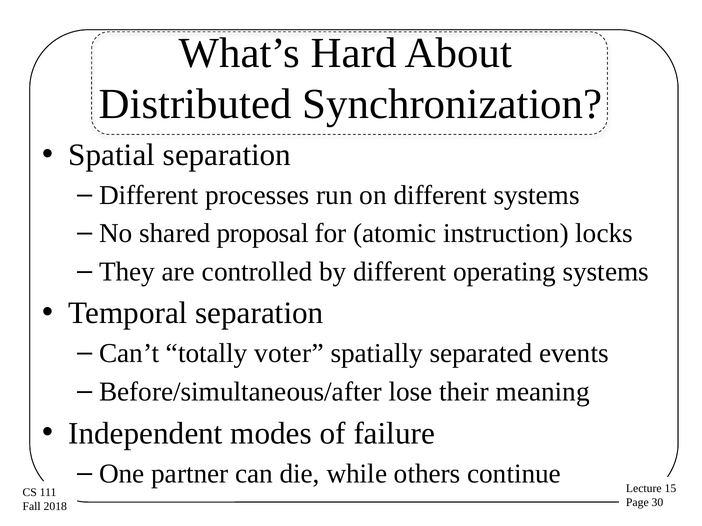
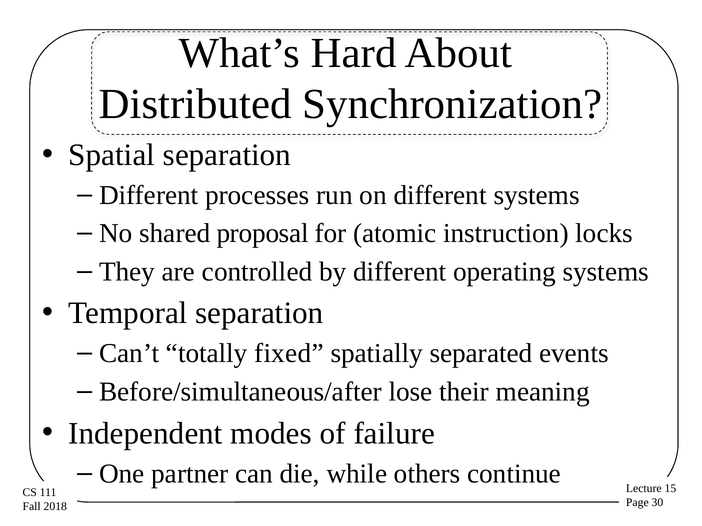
voter: voter -> fixed (289, 354)
